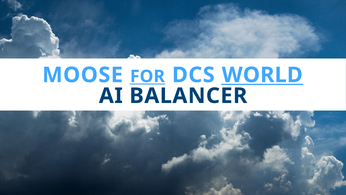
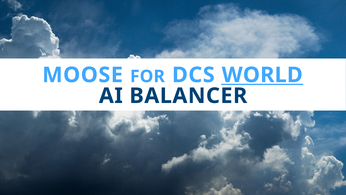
FOR underline: present -> none (147, 76)
